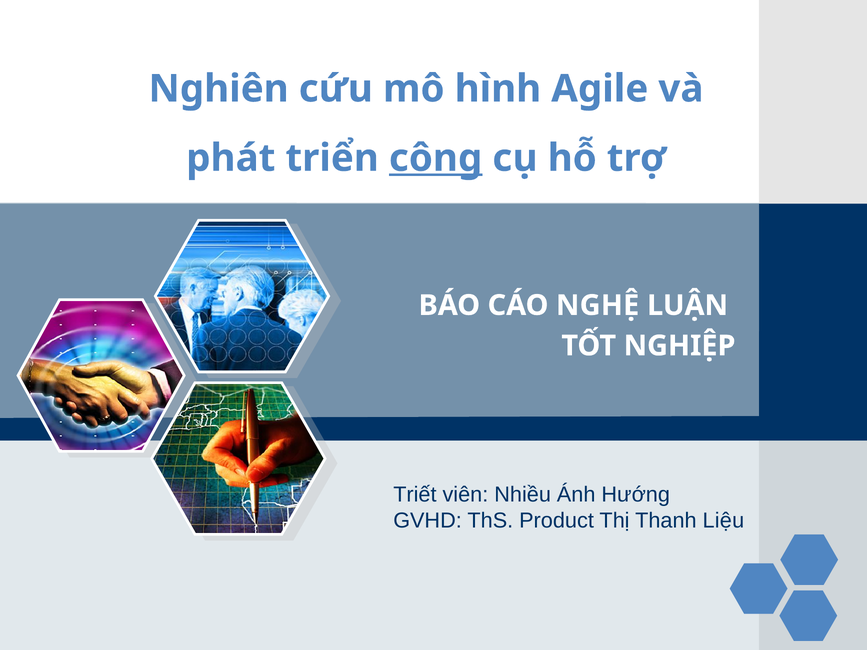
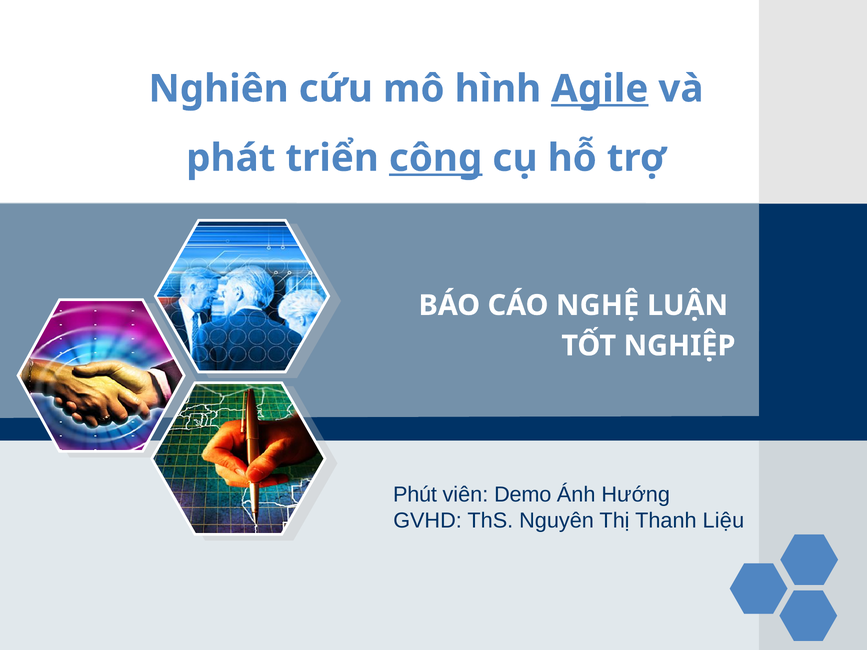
Agile underline: none -> present (600, 89)
Triết: Triết -> Phút (415, 495)
Nhiều: Nhiều -> Demo (523, 495)
Product: Product -> Nguyên (557, 521)
